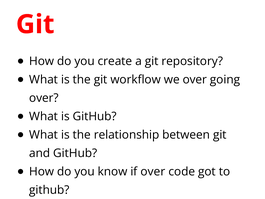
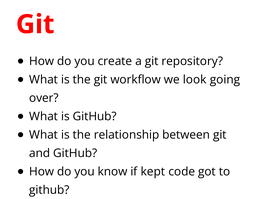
we over: over -> look (195, 80)
if over: over -> kept (153, 171)
